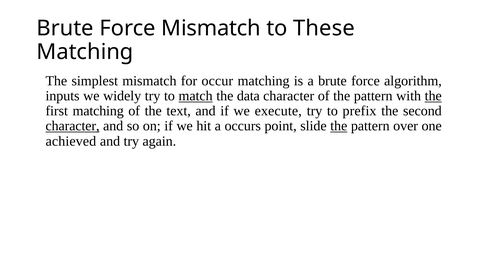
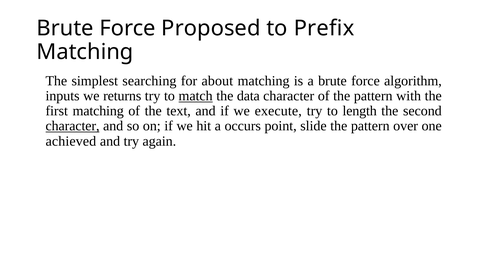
Force Mismatch: Mismatch -> Proposed (211, 28)
These: These -> Prefix (324, 28)
simplest mismatch: mismatch -> searching (149, 81)
occur: occur -> about (217, 81)
widely: widely -> returns (122, 96)
the underline: present -> none (433, 96)
prefix: prefix -> length (360, 111)
the underline: present -> none (339, 126)
